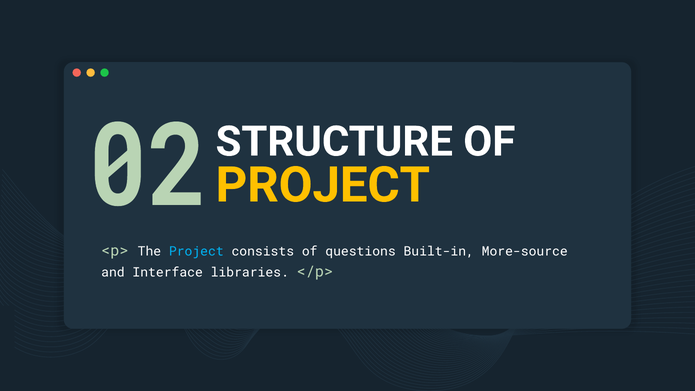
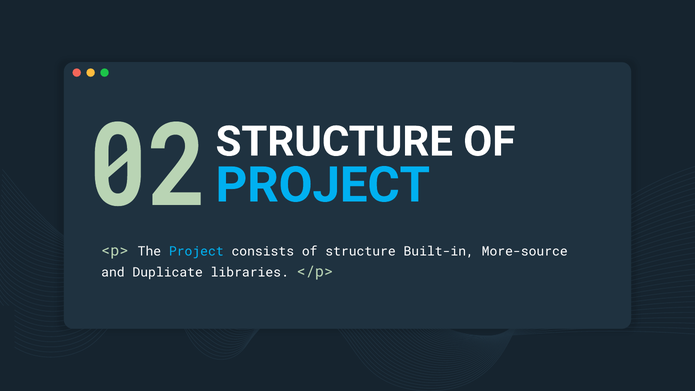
PROJECT colour: yellow -> light blue (323, 185)
of questions: questions -> structure (361, 252)
Interface: Interface -> Duplicate (168, 273)
